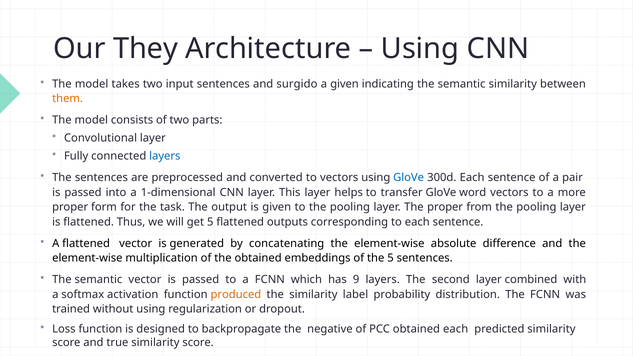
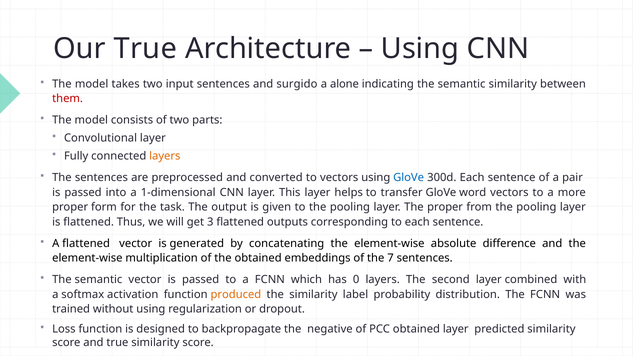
Our They: They -> True (145, 48)
a given: given -> alone (345, 84)
them colour: orange -> red (68, 99)
layers colour: blue -> orange (165, 156)
get 5: 5 -> 3 (210, 222)
the 5: 5 -> 7 (391, 258)
9: 9 -> 0 (356, 280)
obtained each: each -> layer (456, 329)
